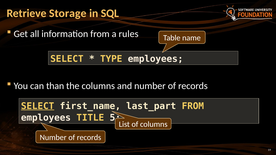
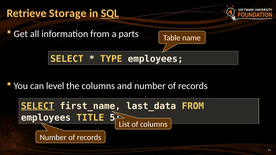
SQL underline: none -> present (110, 13)
rules: rules -> parts (129, 34)
than: than -> level (55, 86)
last_part: last_part -> last_data (151, 106)
